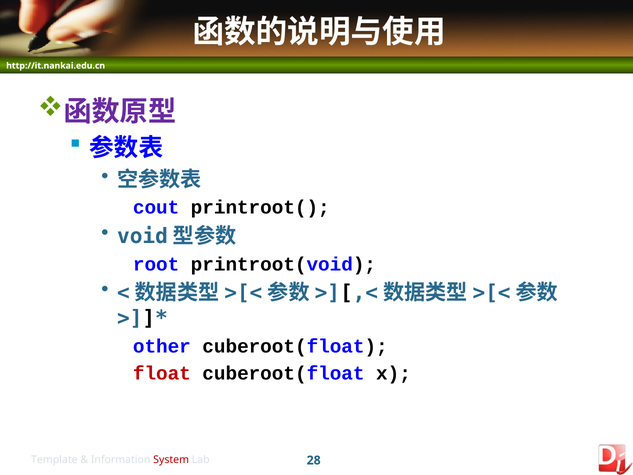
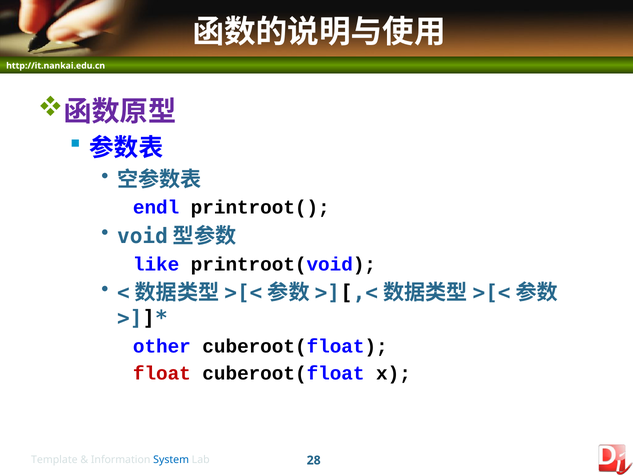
cout: cout -> endl (156, 207)
root: root -> like (156, 264)
System colour: red -> blue (171, 459)
